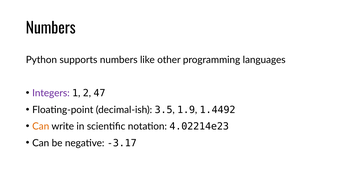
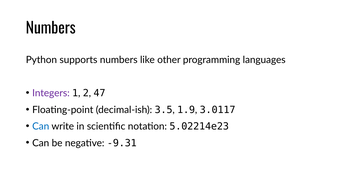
1.4492: 1.4492 -> 3.0117 (218, 110)
Can colour: orange -> blue (41, 126)
4.02214e23: 4.02214e23 -> 5.02214e23 (199, 126)
-3.17: -3.17 -> -9.31 (122, 143)
